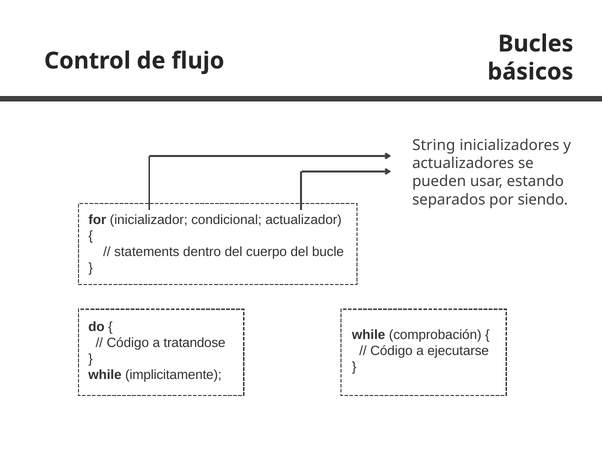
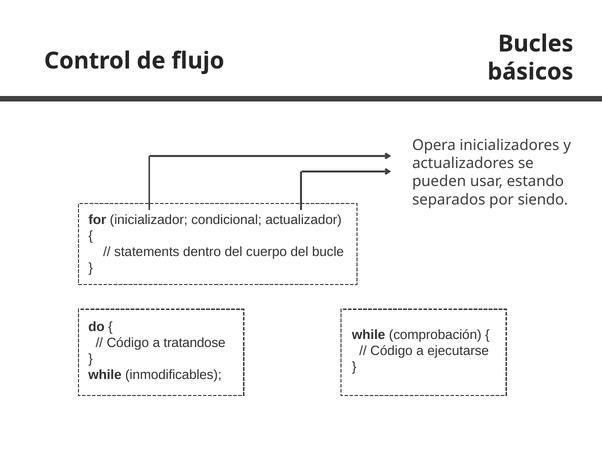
String: String -> Opera (434, 146)
implicitamente: implicitamente -> inmodificables (173, 375)
